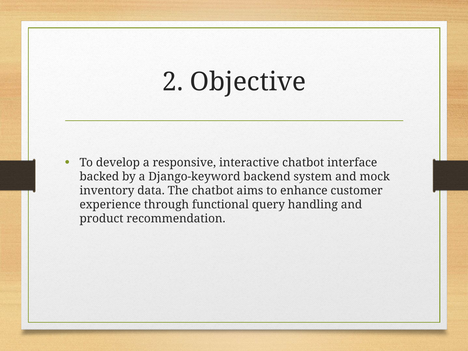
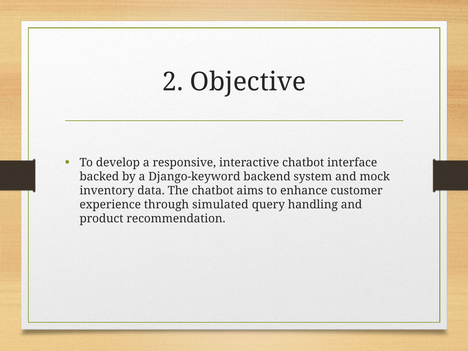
functional: functional -> simulated (220, 205)
